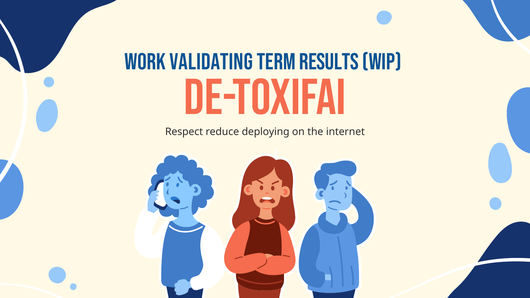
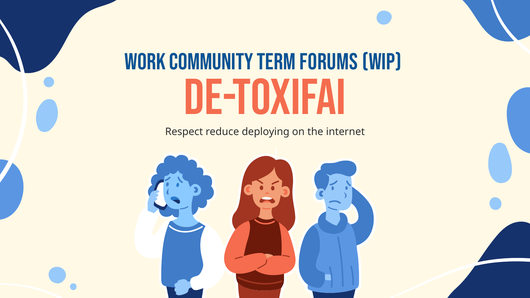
validating: validating -> community (211, 62)
results: results -> forums (329, 62)
